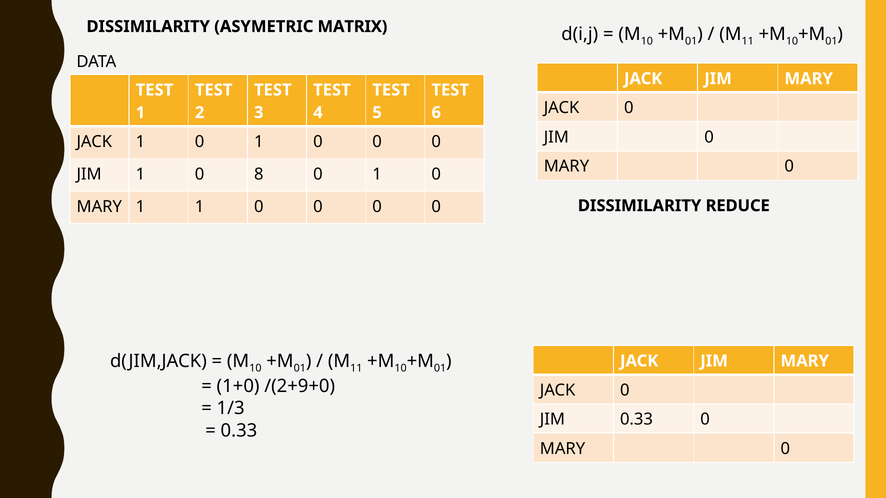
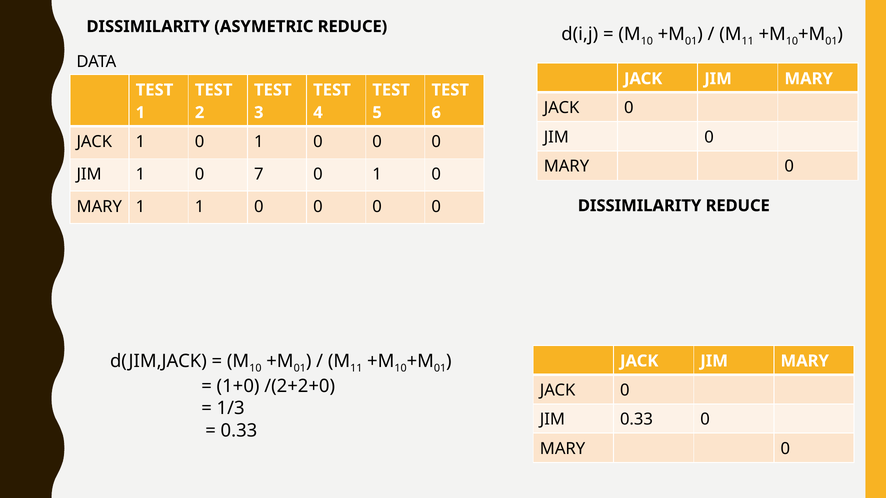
ASYMETRIC MATRIX: MATRIX -> REDUCE (352, 27)
8: 8 -> 7 (259, 174)
/(2+9+0: /(2+9+0 -> /(2+2+0 (300, 386)
